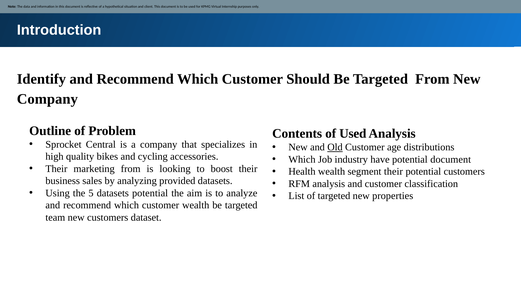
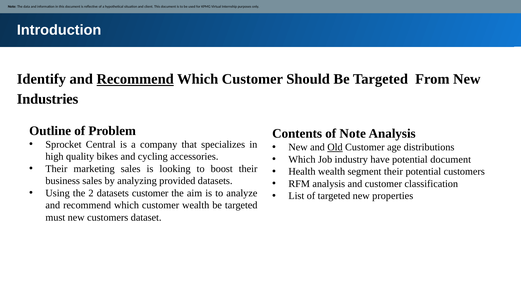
Recommend underline: none -> present (135, 79)
Company: Company -> Industries (48, 99)
of Used: Used -> Note (353, 134)
marketing from: from -> sales (131, 169)
5: 5 -> 2 (91, 193)
datasets potential: potential -> customer (150, 193)
team: team -> must (55, 217)
